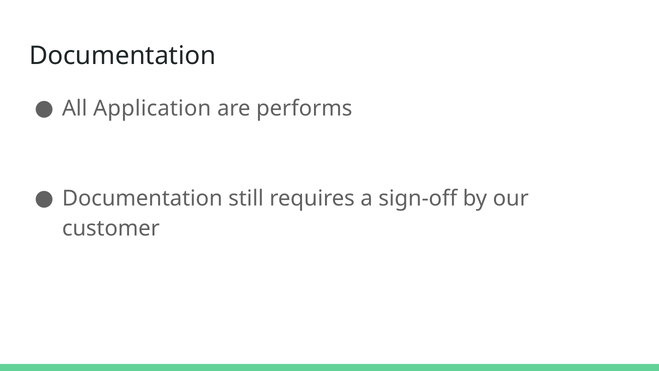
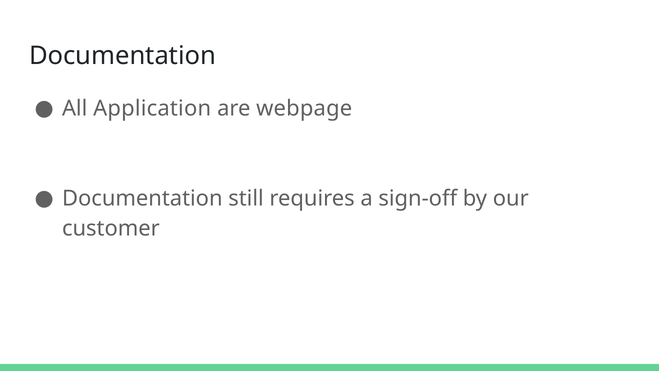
performs: performs -> webpage (304, 108)
